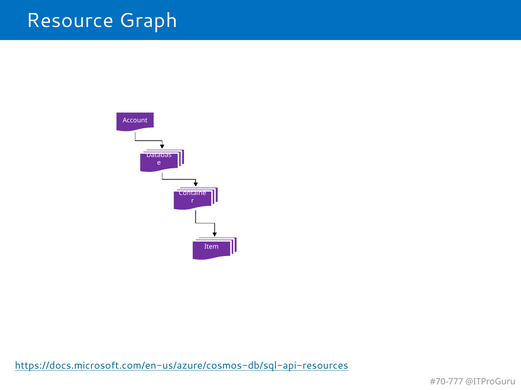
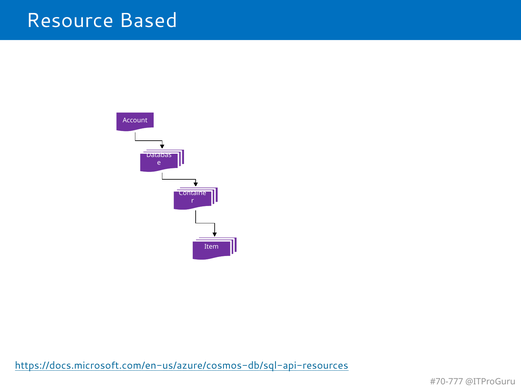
Graph: Graph -> Based (148, 21)
